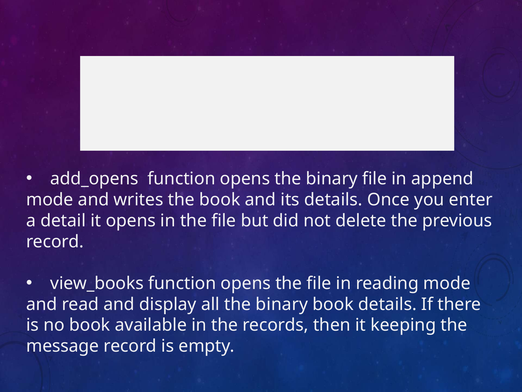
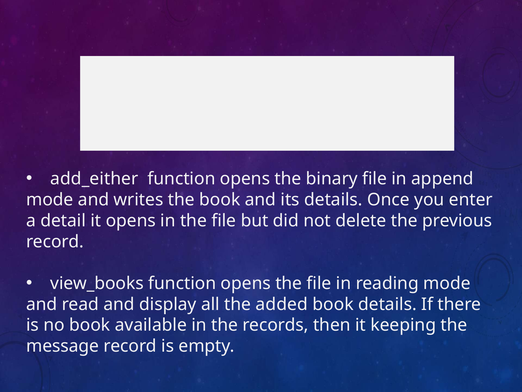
add_opens: add_opens -> add_either (94, 179)
all the binary: binary -> added (282, 304)
